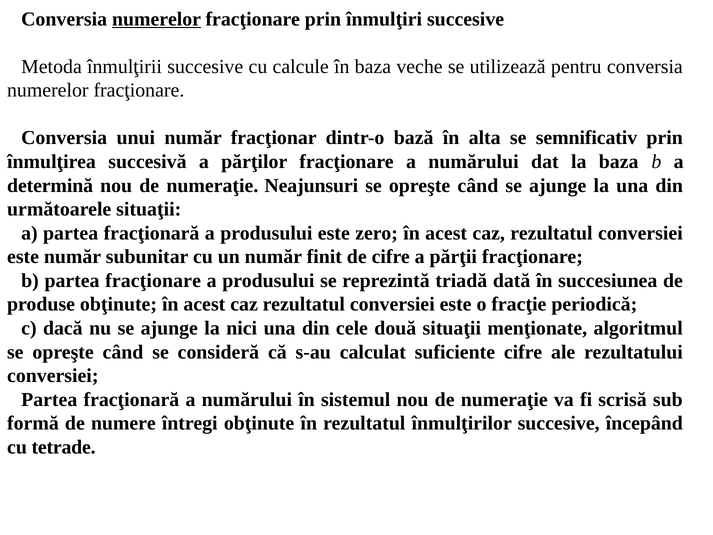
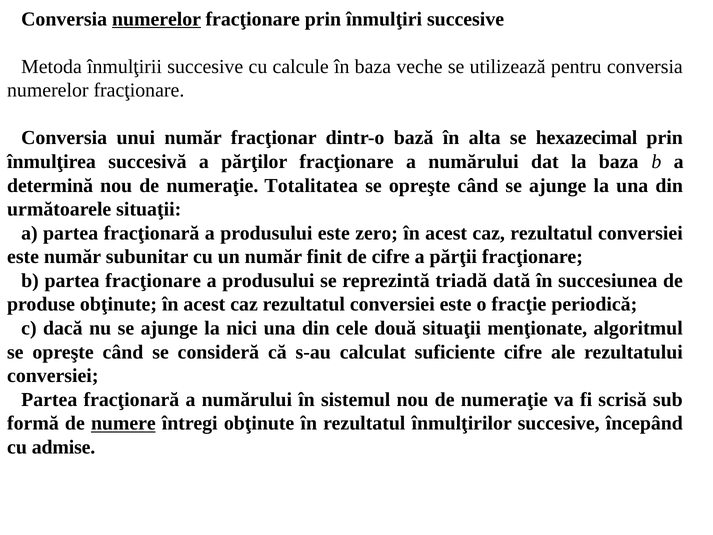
semnificativ: semnificativ -> hexazecimal (587, 138)
Neajunsuri: Neajunsuri -> Totalitatea (311, 185)
numere underline: none -> present (123, 423)
tetrade: tetrade -> admise (64, 447)
